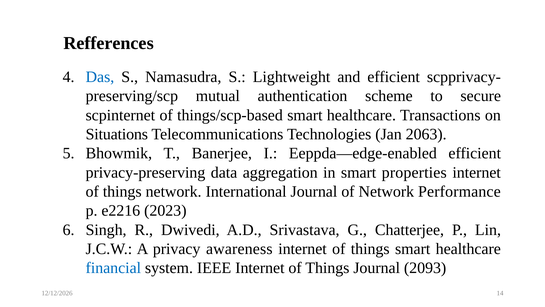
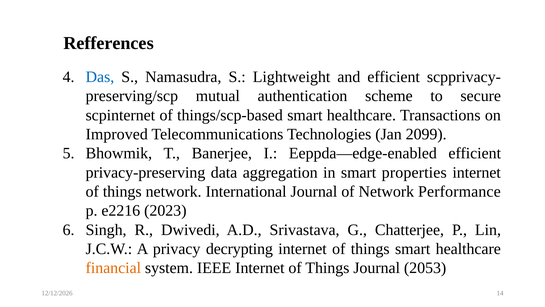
Situations: Situations -> Improved (117, 134)
2063: 2063 -> 2099 (426, 134)
awareness: awareness -> decrypting (239, 249)
financial colour: blue -> orange (113, 268)
2093: 2093 -> 2053 (425, 268)
